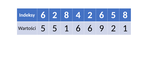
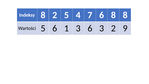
Indeksy 6: 6 -> 8 (43, 15)
2 8: 8 -> 5 (66, 15)
4 2: 2 -> 7 (90, 15)
6 5: 5 -> 8 (113, 15)
5 5: 5 -> 6 (55, 28)
1 6: 6 -> 3 (78, 28)
6 9: 9 -> 3 (102, 28)
2 1: 1 -> 9 (125, 28)
